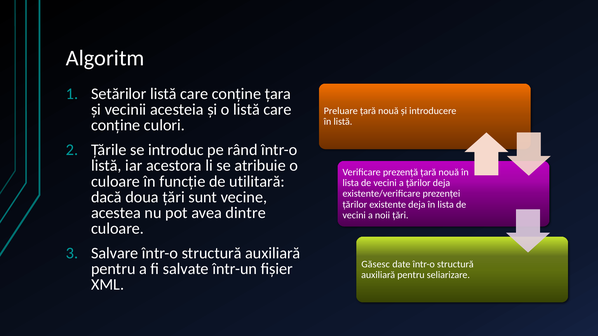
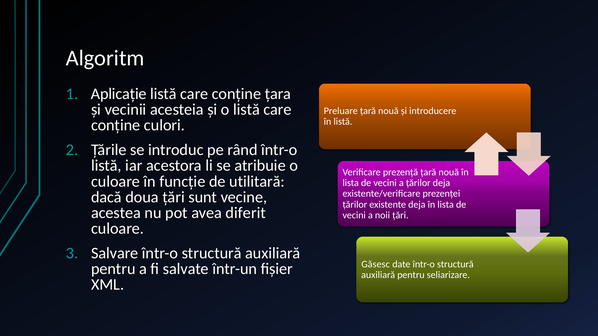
Setărilor: Setărilor -> Aplicație (119, 94)
dintre: dintre -> diferit (246, 213)
